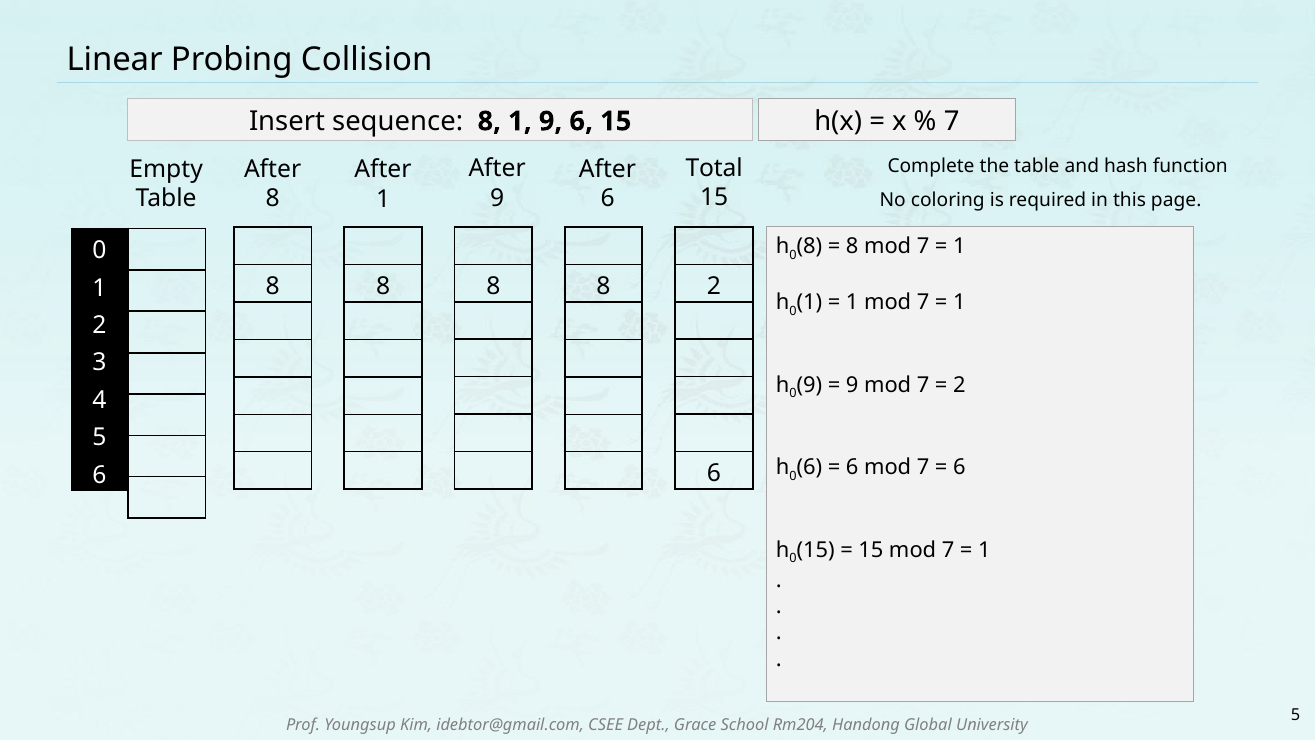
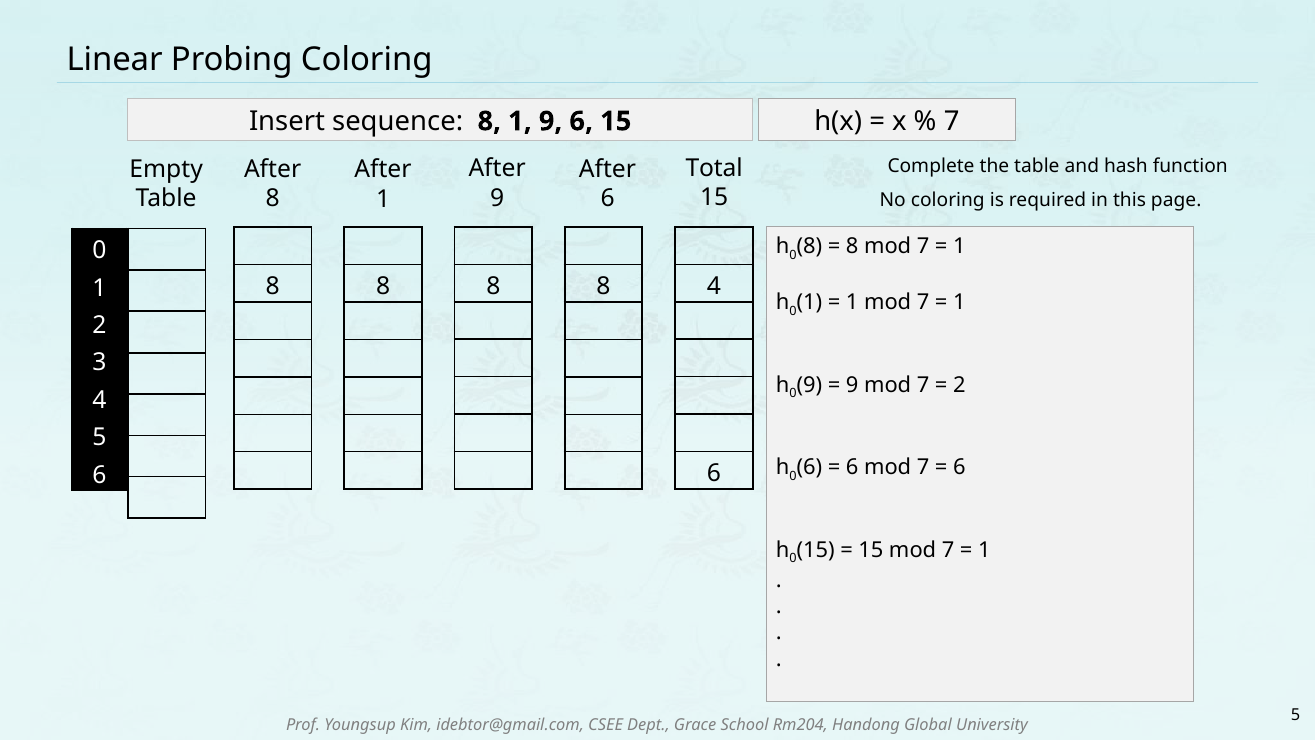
Probing Collision: Collision -> Coloring (367, 60)
8 2: 2 -> 4 (714, 286)
